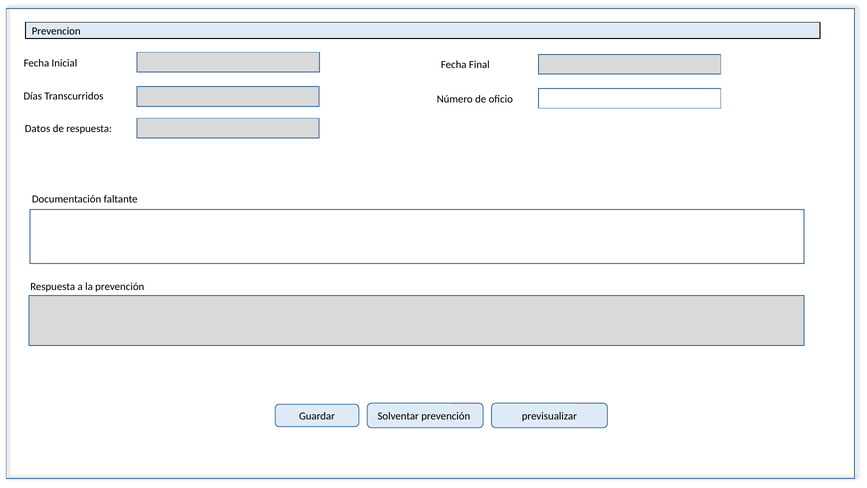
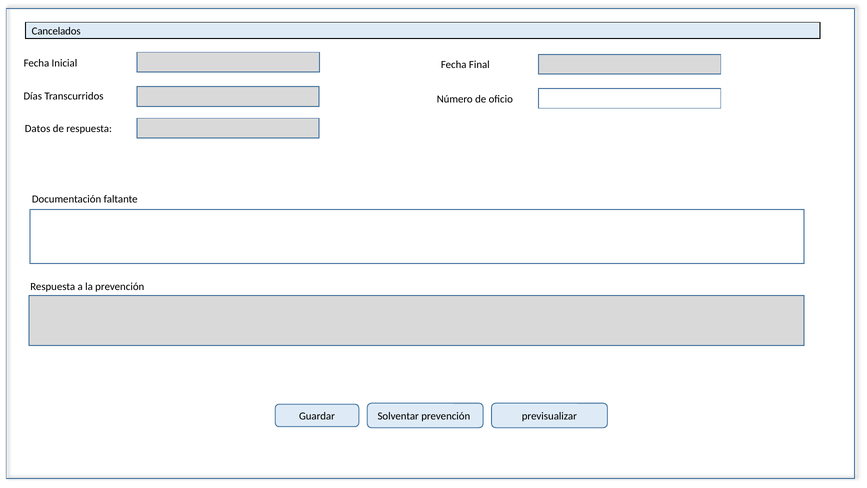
Prevencion: Prevencion -> Cancelados (56, 31)
